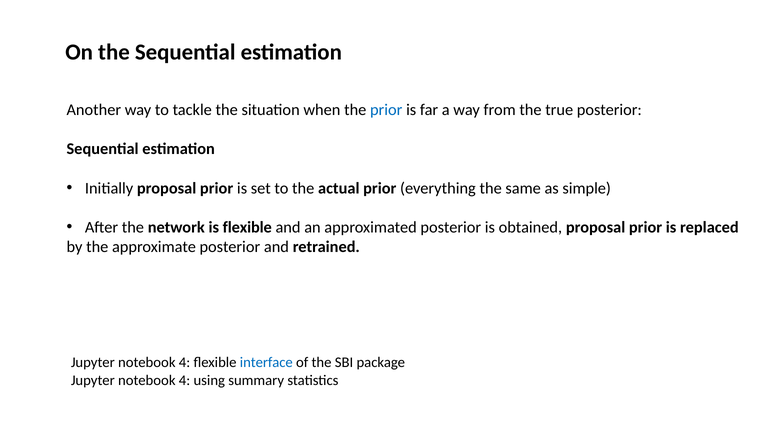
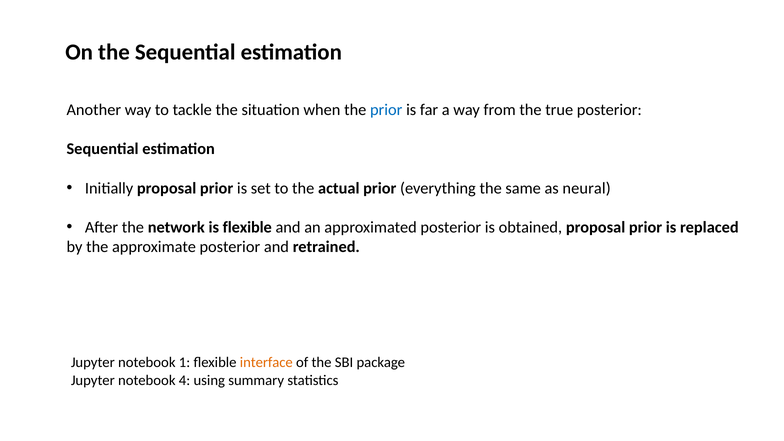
simple: simple -> neural (587, 188)
4: 4 -> 1 (185, 363)
interface colour: blue -> orange (266, 363)
